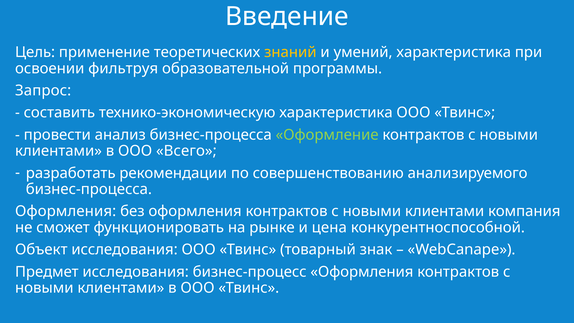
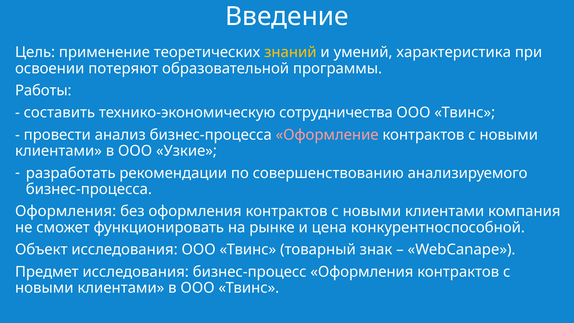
фильтруя: фильтруя -> потеряют (123, 68)
Запрос: Запрос -> Работы (43, 91)
технико-экономическую характеристика: характеристика -> сотрудничества (336, 113)
Оформление colour: light green -> pink (327, 135)
Всего: Всего -> Узкие (186, 151)
